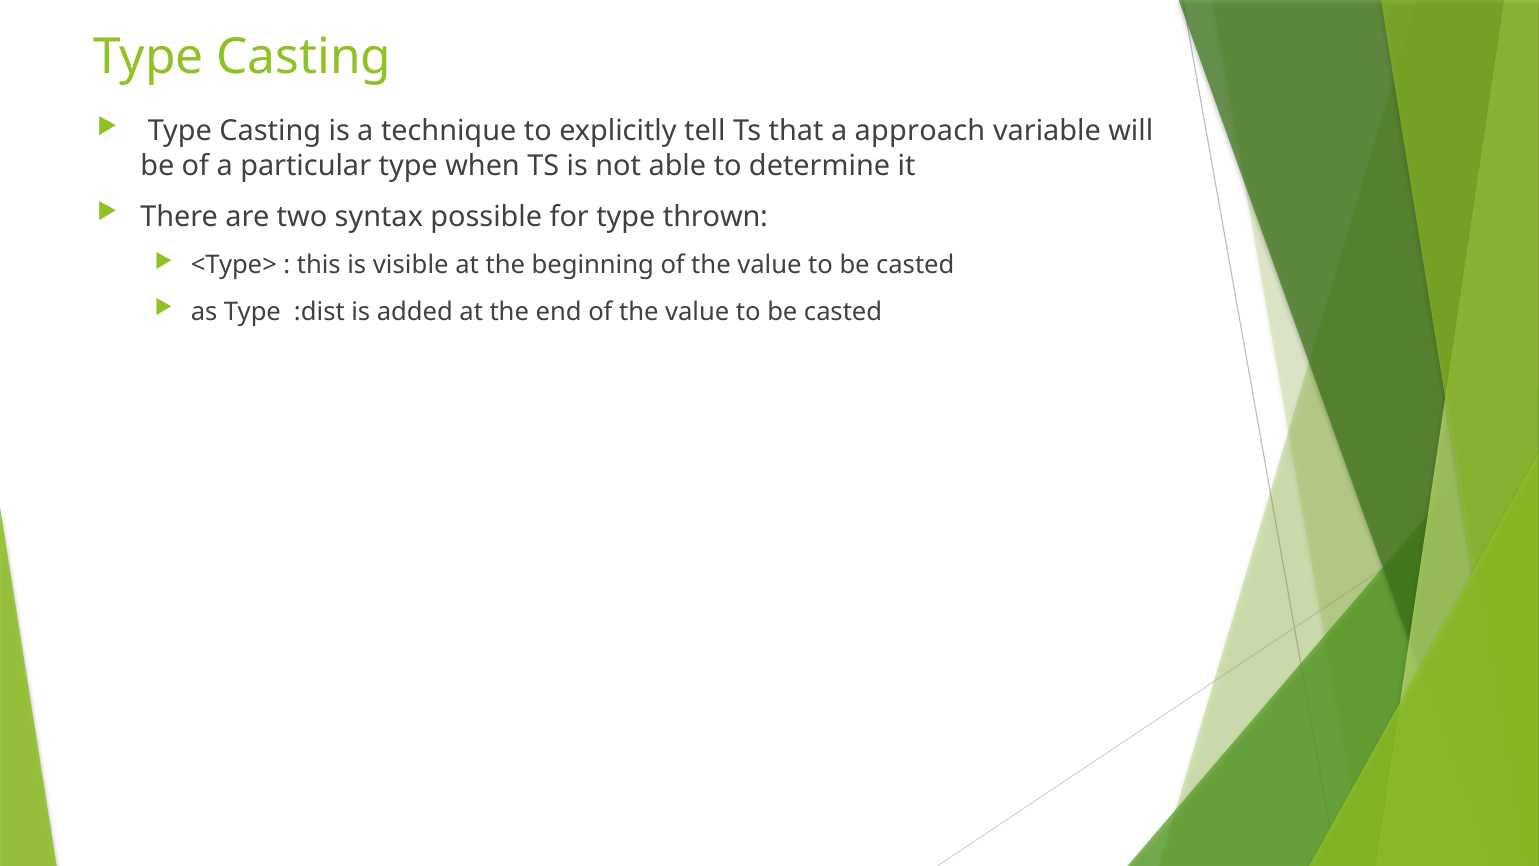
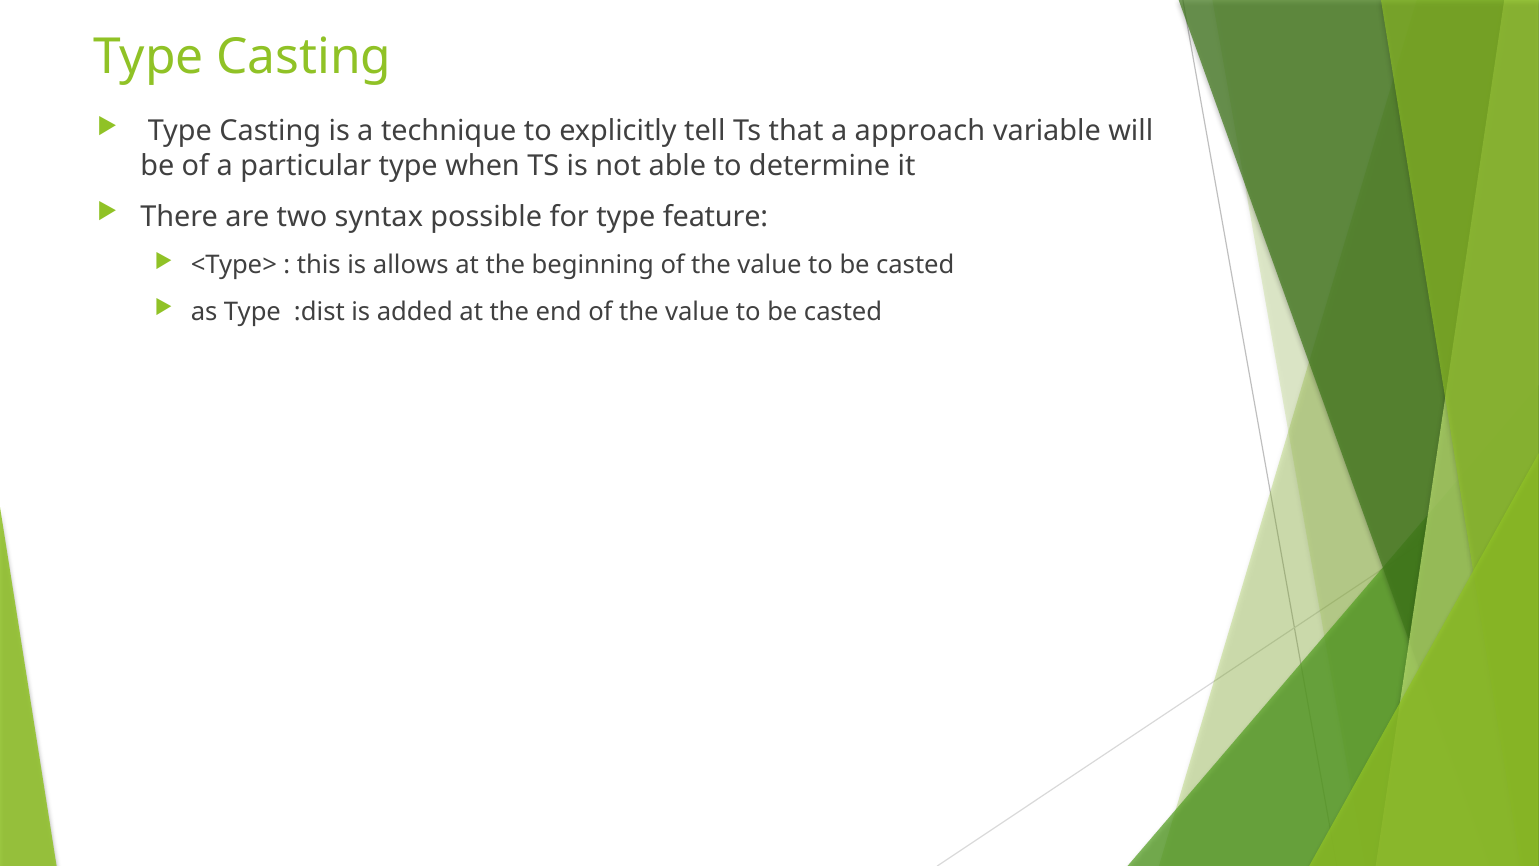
thrown: thrown -> feature (716, 216)
visible: visible -> allows (411, 265)
